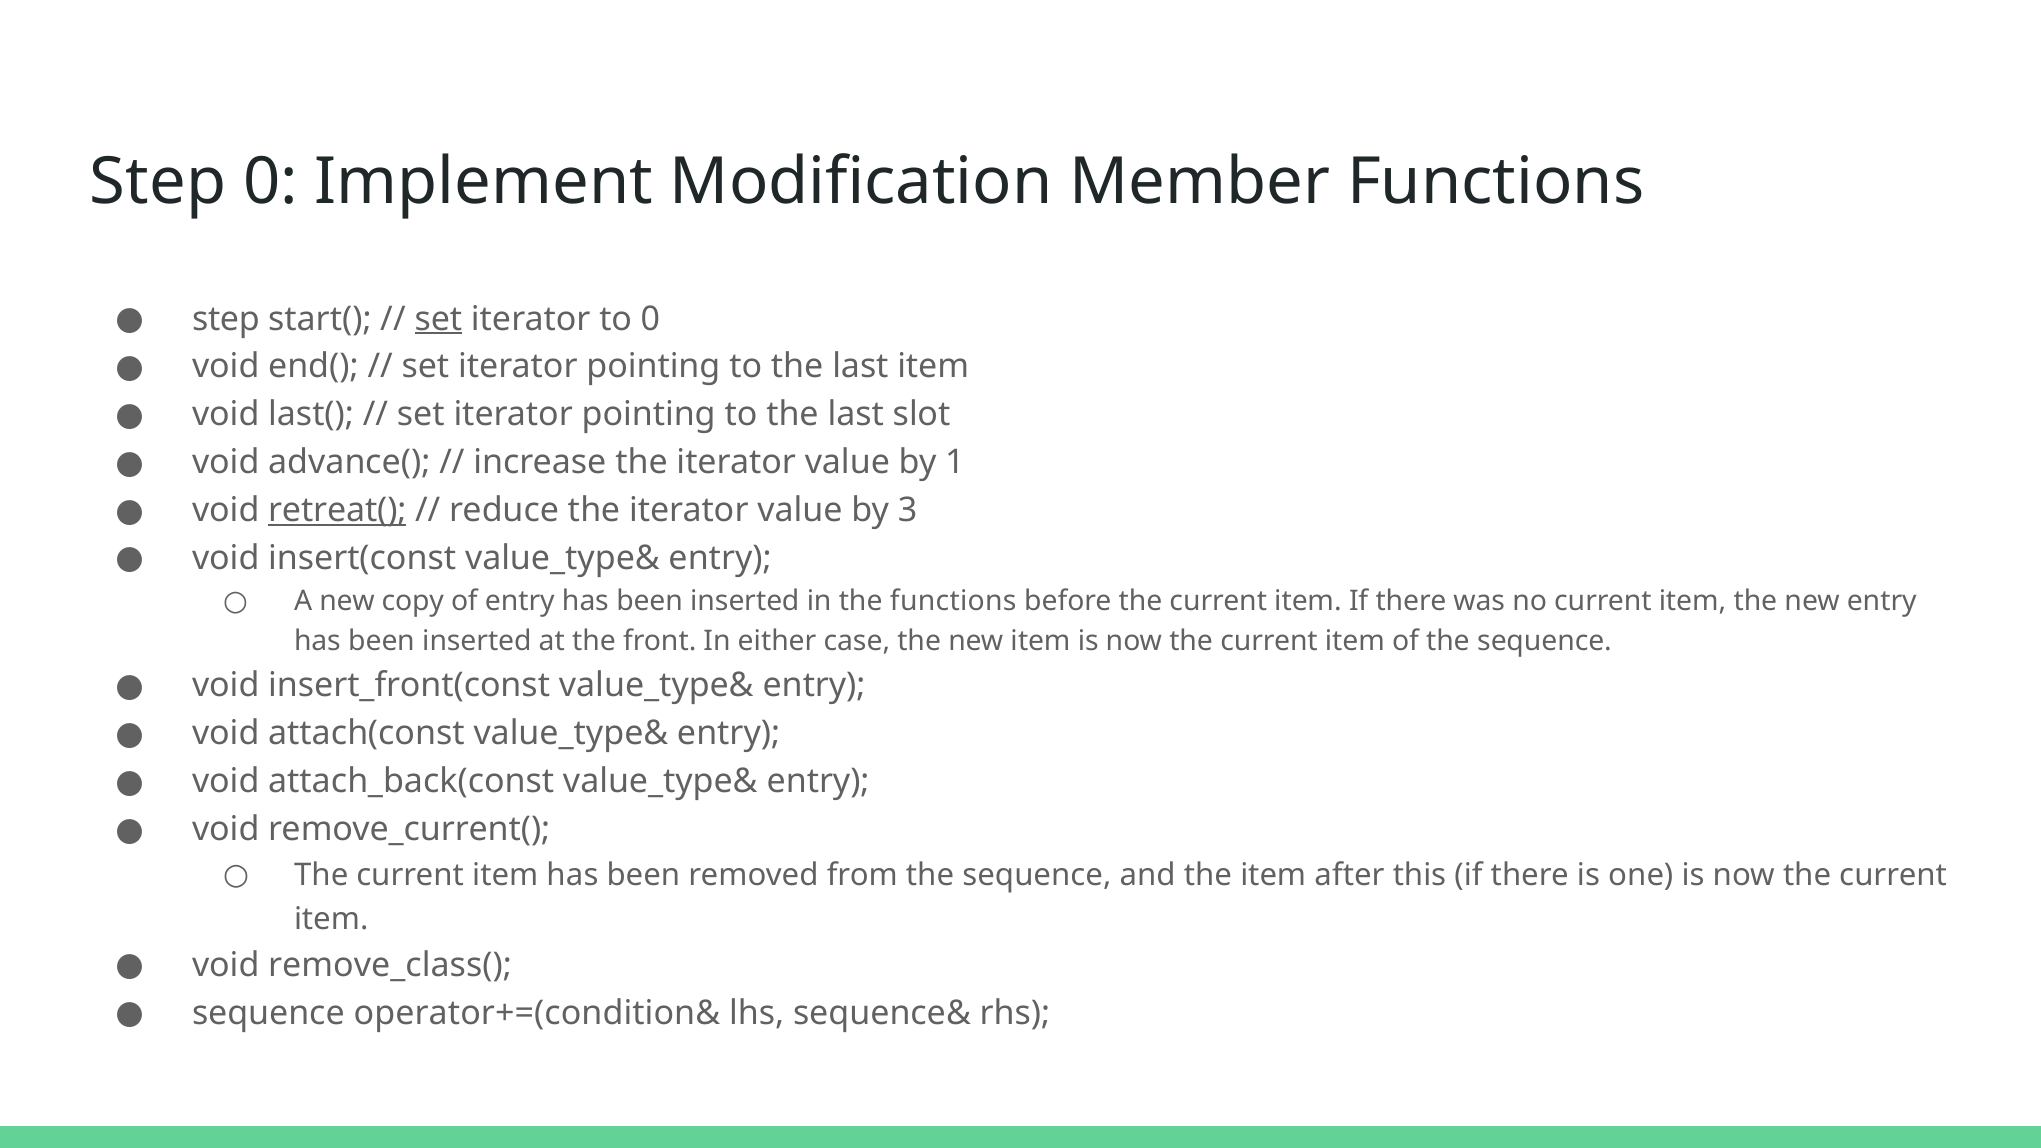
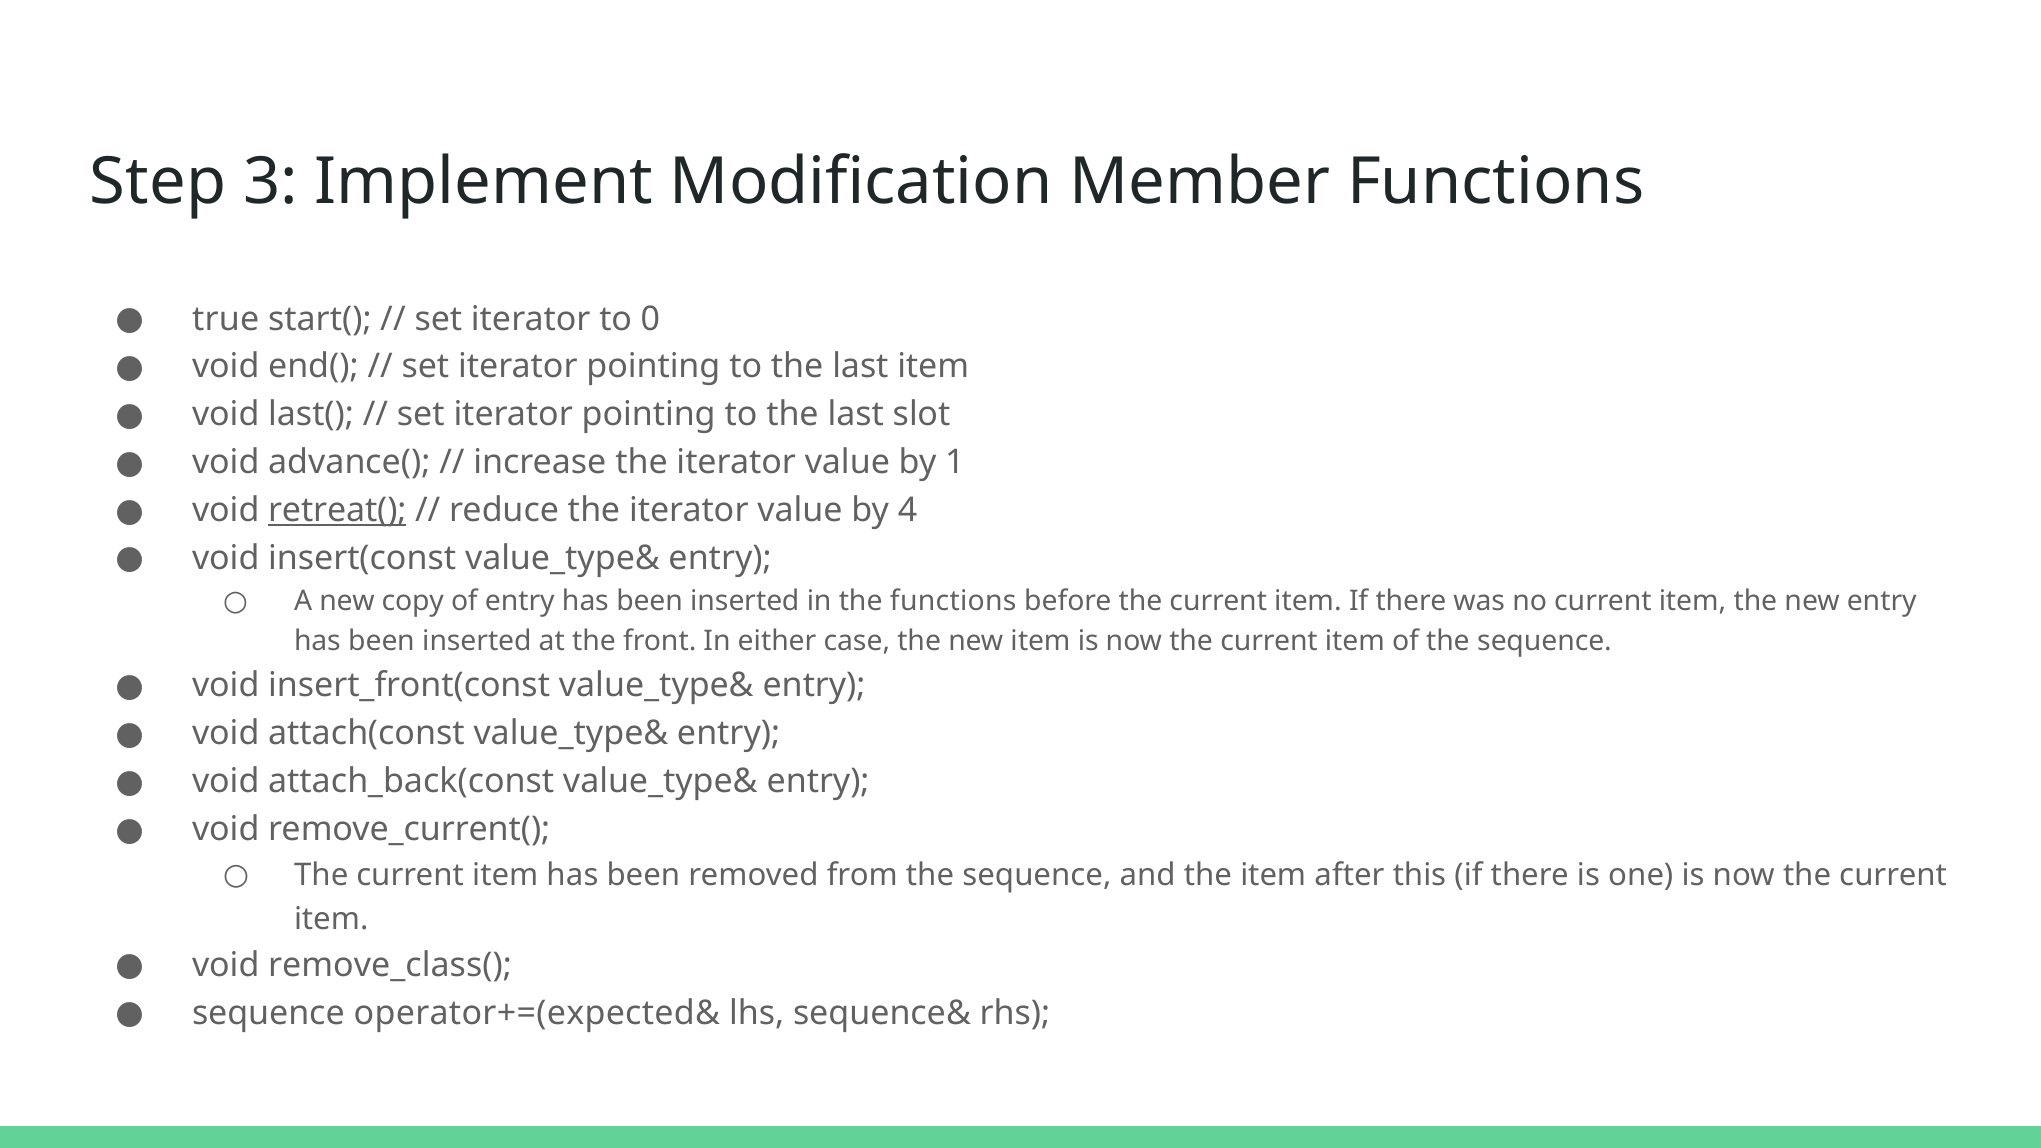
Step 0: 0 -> 3 (270, 182)
step: step -> true (226, 319)
set underline: present -> none (438, 319)
3: 3 -> 4 (908, 510)
operator+=(condition&: operator+=(condition& -> operator+=(expected& (537, 1013)
